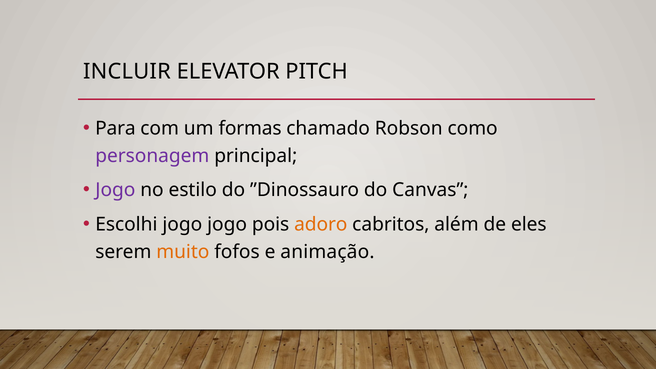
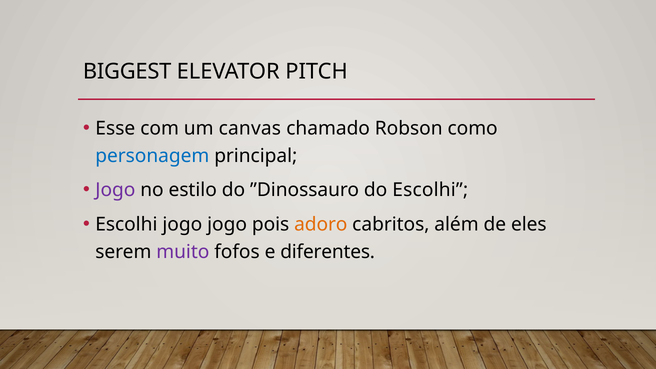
INCLUIR: INCLUIR -> BIGGEST (127, 71)
Para: Para -> Esse (115, 128)
formas: formas -> canvas (250, 128)
personagem colour: purple -> blue (152, 156)
do Canvas: Canvas -> Escolhi (430, 190)
muito colour: orange -> purple (183, 252)
animação: animação -> diferentes (328, 252)
